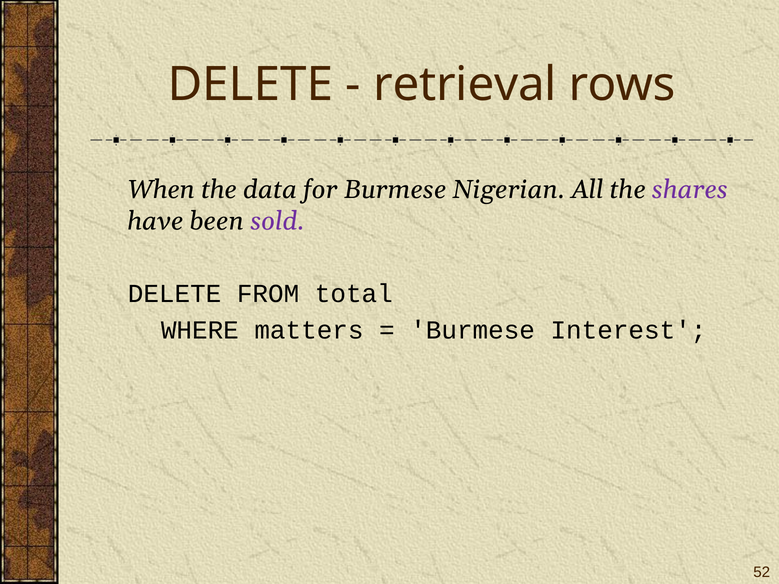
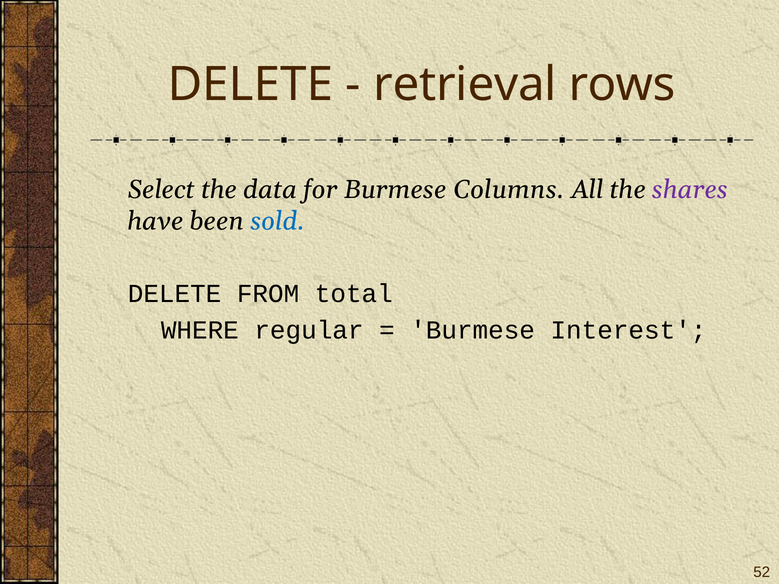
When: When -> Select (161, 190)
Nigerian: Nigerian -> Columns (509, 190)
sold colour: purple -> blue (277, 221)
matters: matters -> regular (309, 330)
